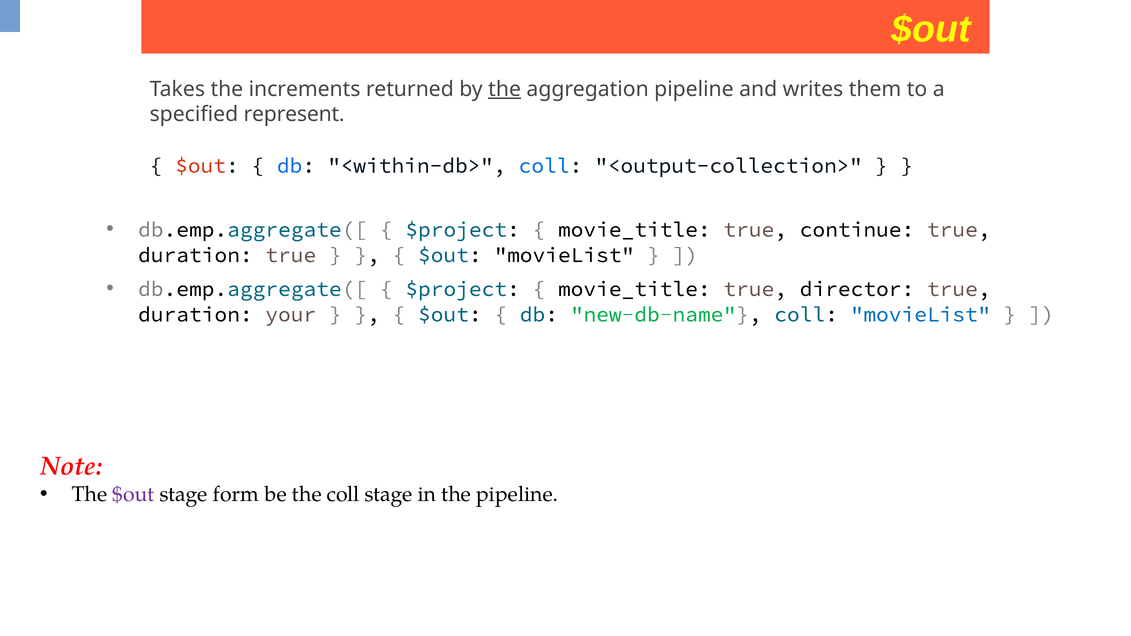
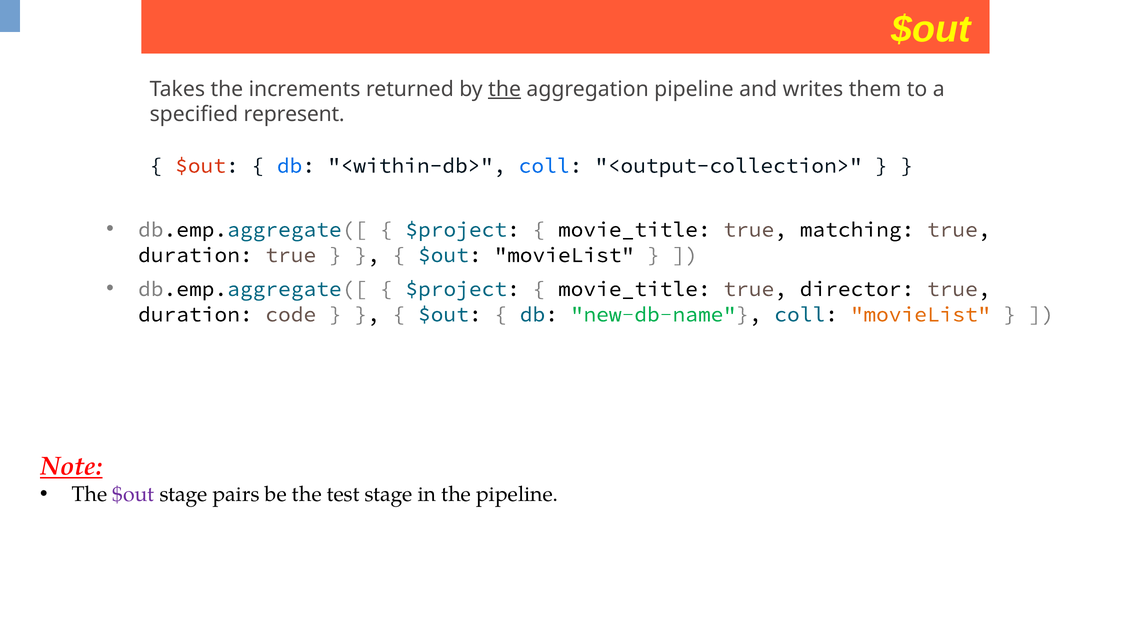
continue: continue -> matching (857, 230)
your: your -> code (291, 314)
movieList colour: blue -> orange (921, 314)
Note underline: none -> present (71, 467)
form: form -> pairs (236, 494)
the coll: coll -> test (343, 494)
